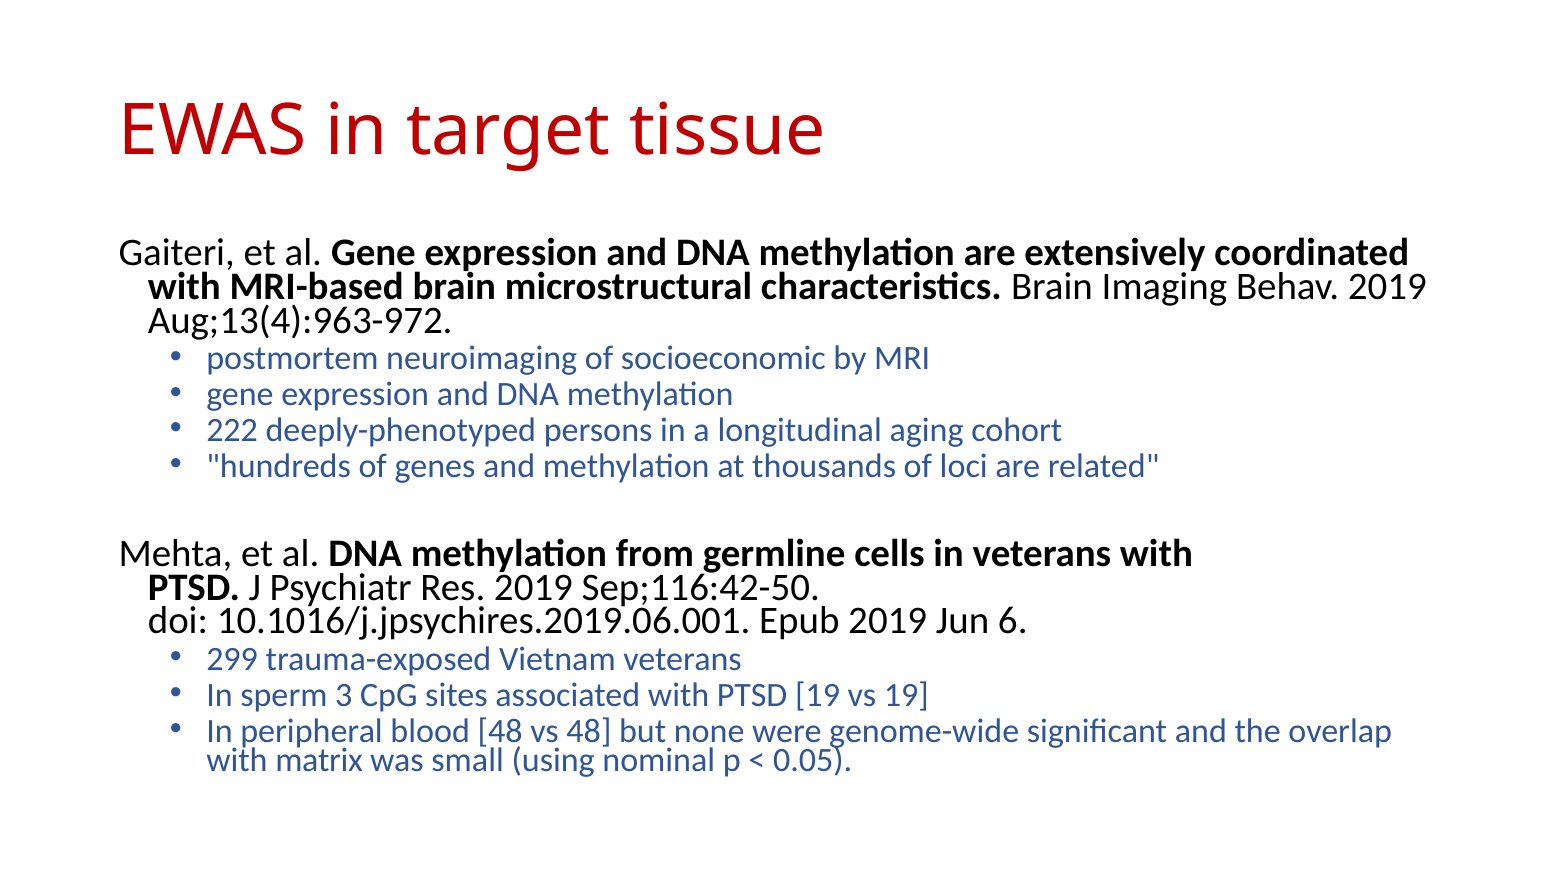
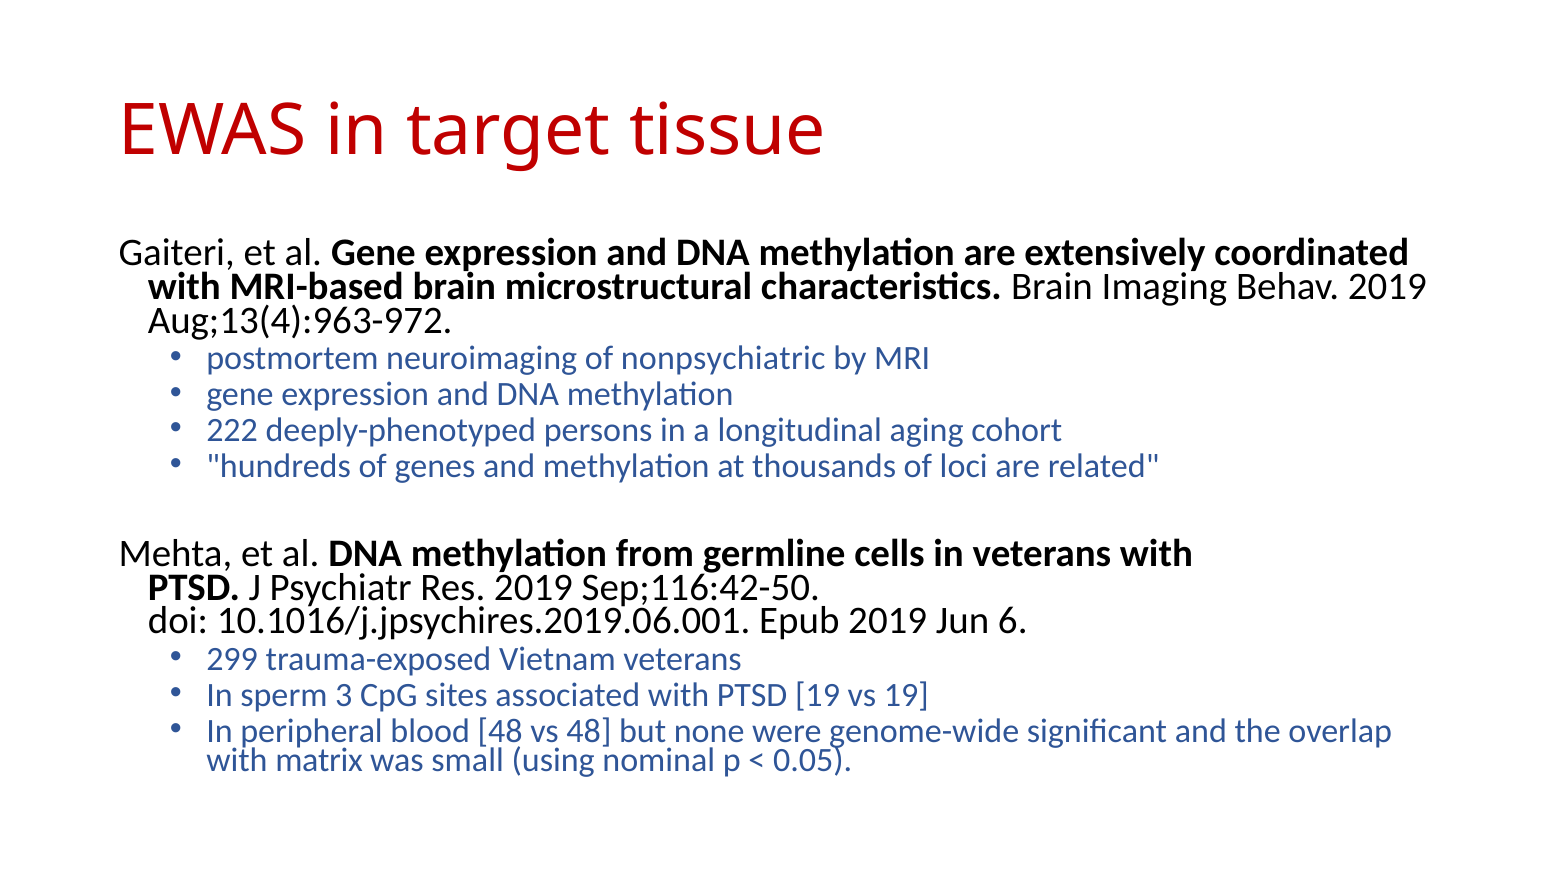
socioeconomic: socioeconomic -> nonpsychiatric (723, 359)
